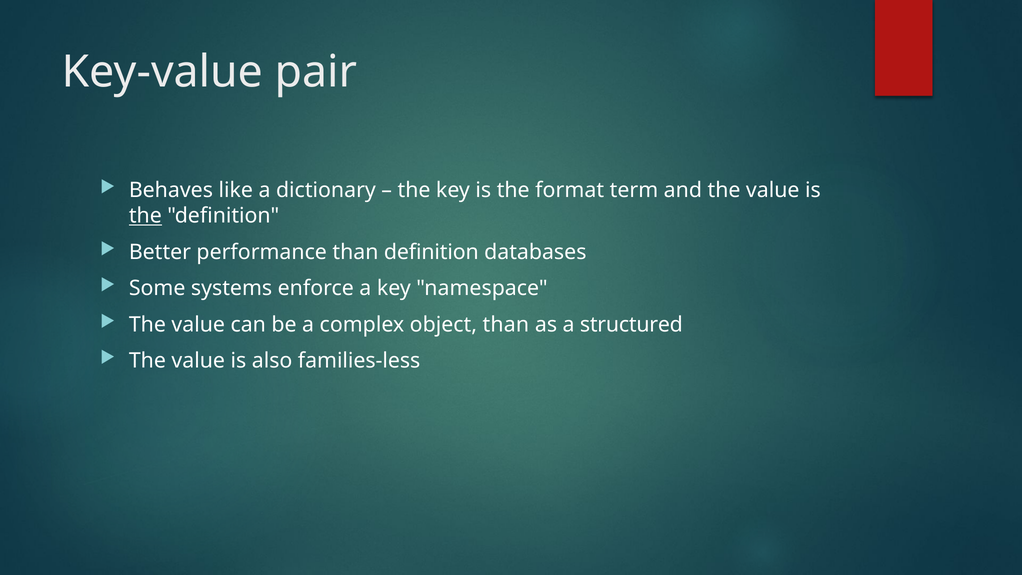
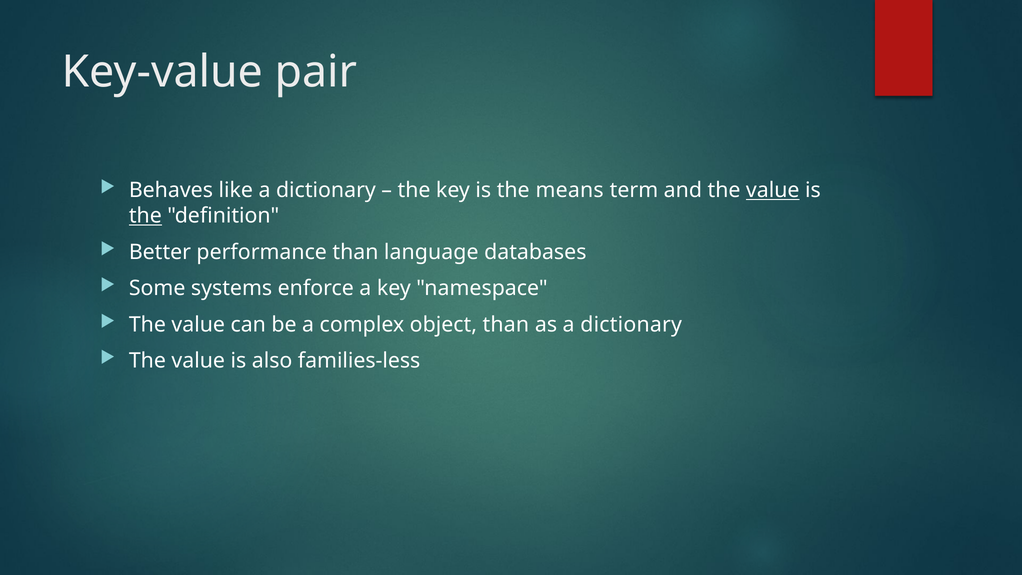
format: format -> means (570, 190)
value underline: none -> present (773, 190)
than definition: definition -> language (431, 252)
as a structured: structured -> dictionary (631, 325)
